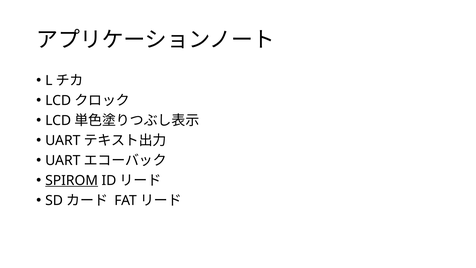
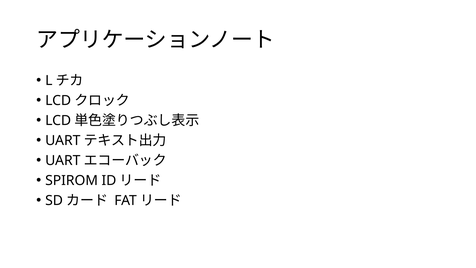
SPIROM underline: present -> none (72, 180)
